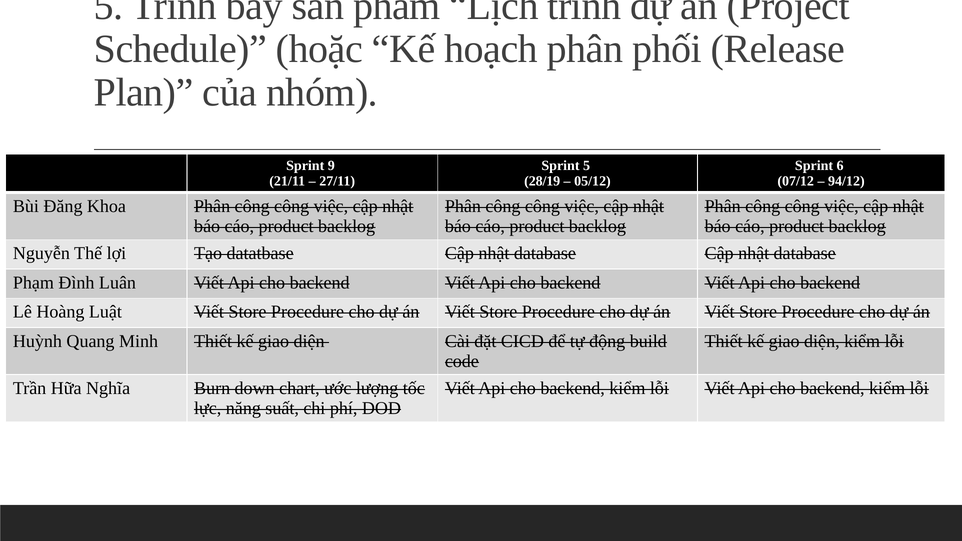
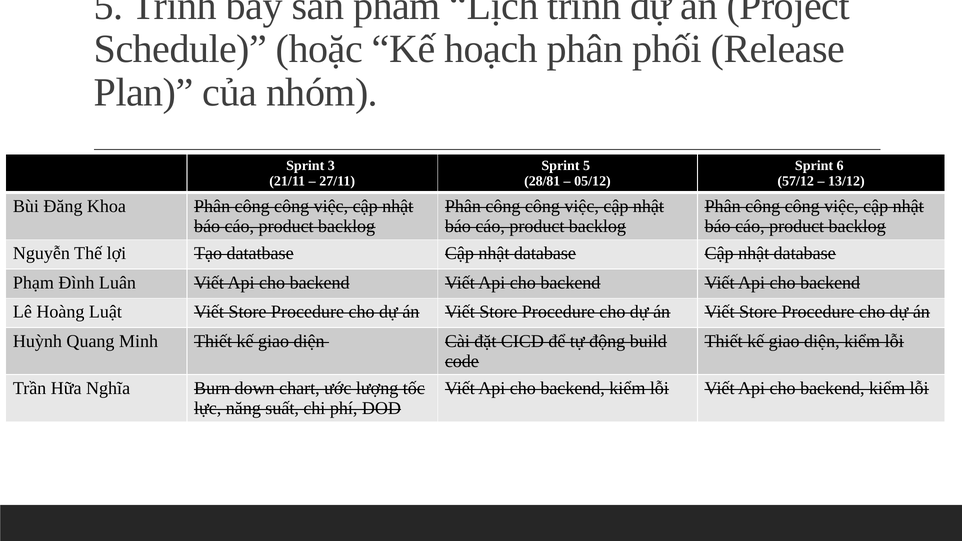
9: 9 -> 3 (331, 166)
28/19: 28/19 -> 28/81 (542, 181)
07/12: 07/12 -> 57/12 (796, 181)
94/12: 94/12 -> 13/12 (846, 181)
